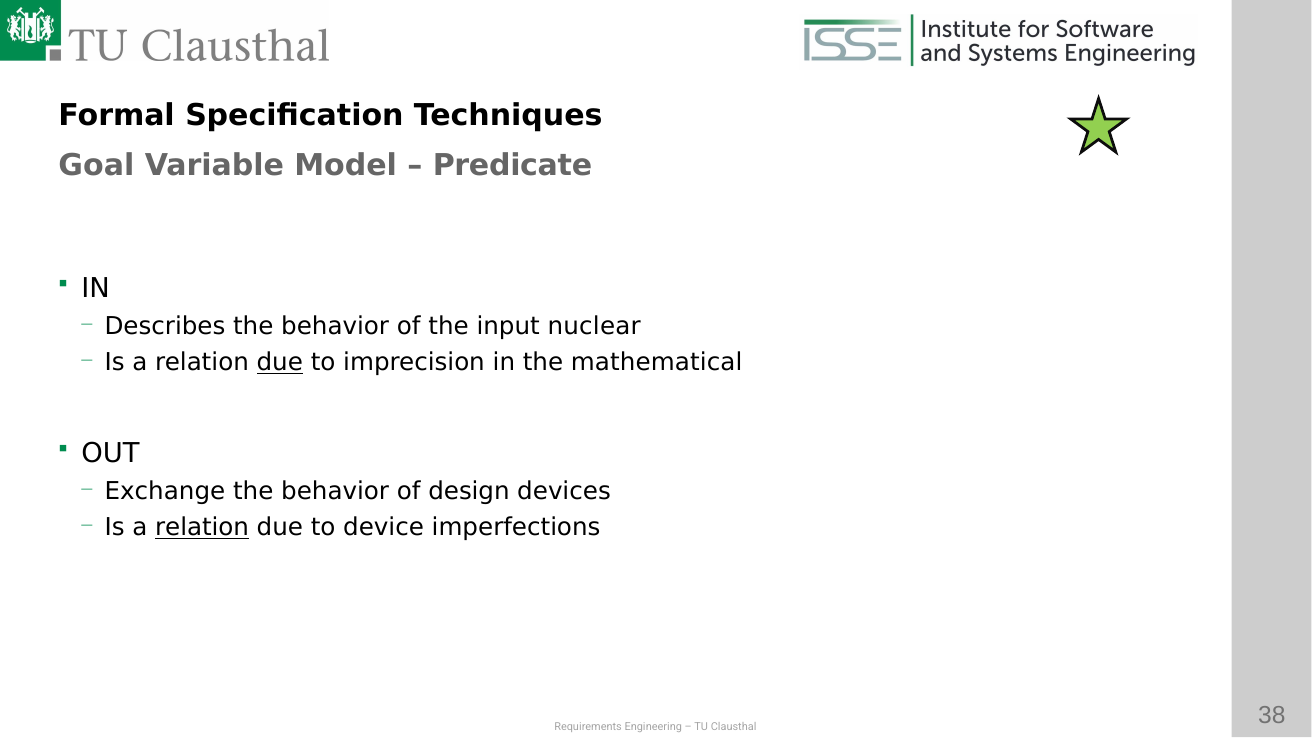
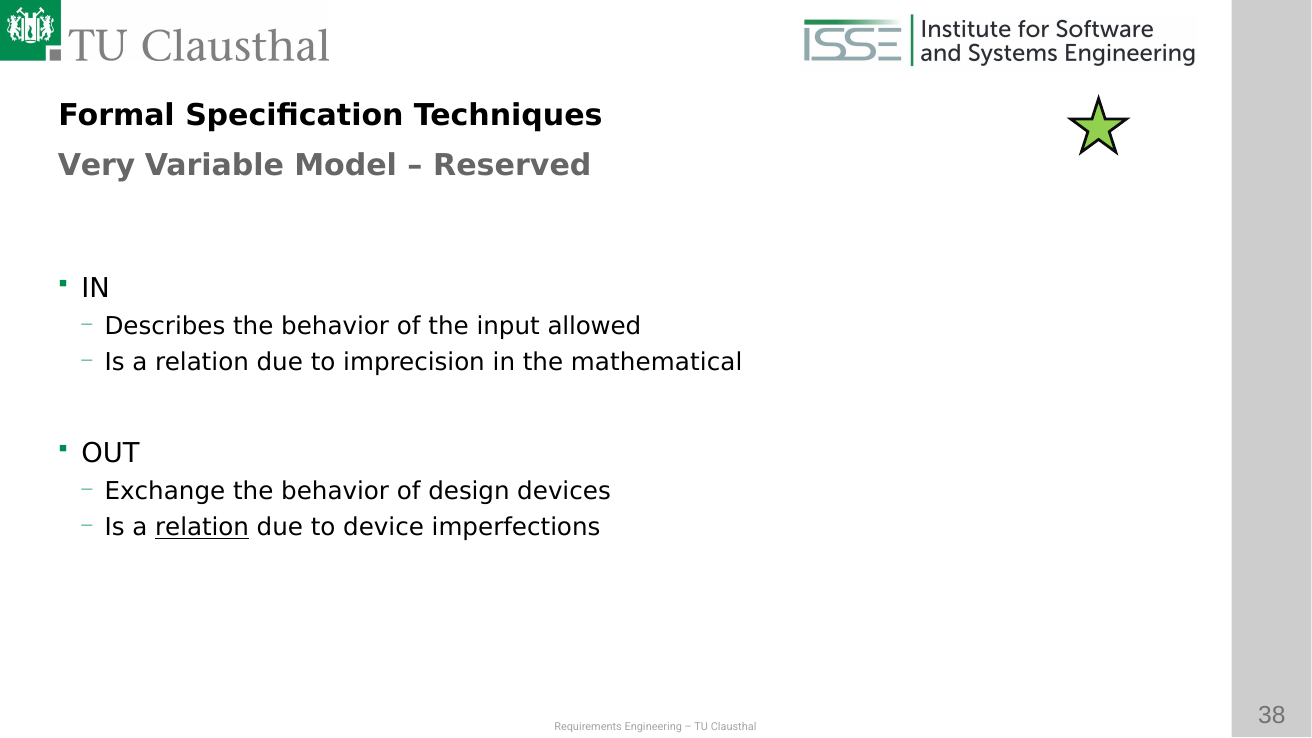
Goal: Goal -> Very (97, 165)
Predicate: Predicate -> Reserved (512, 165)
nuclear: nuclear -> allowed (594, 326)
due underline: present -> none (280, 363)
